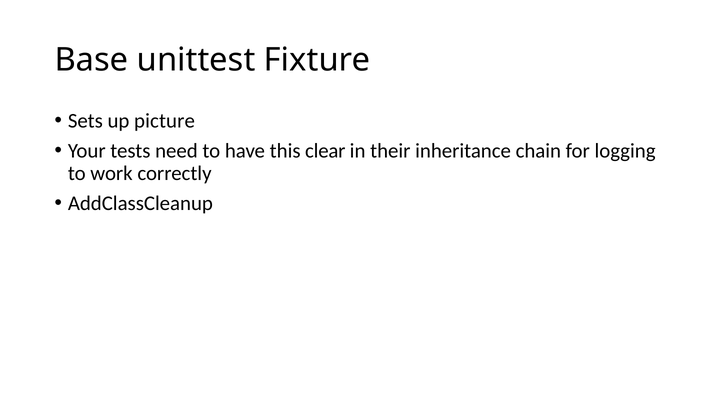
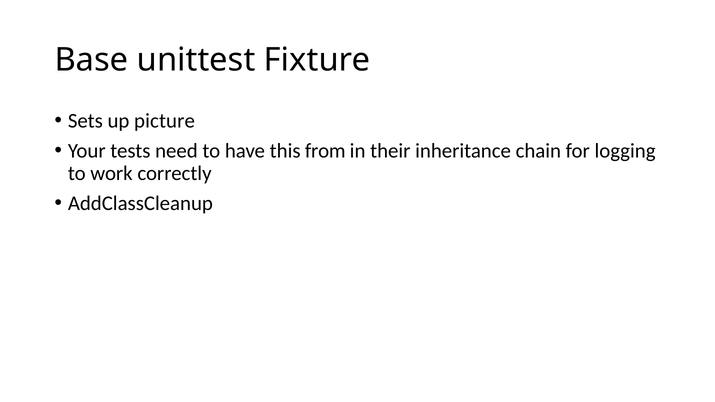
clear: clear -> from (325, 151)
